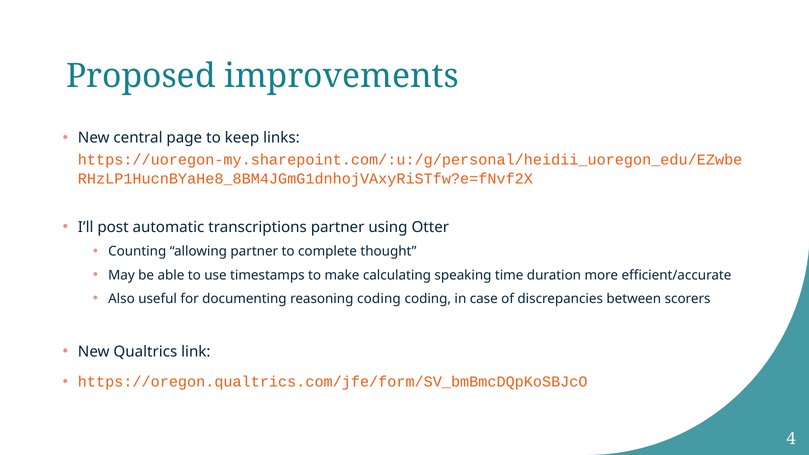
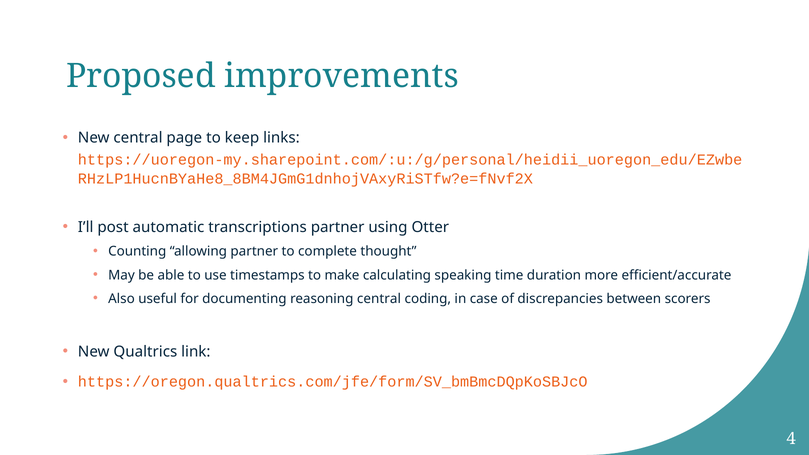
reasoning coding: coding -> central (379, 299)
